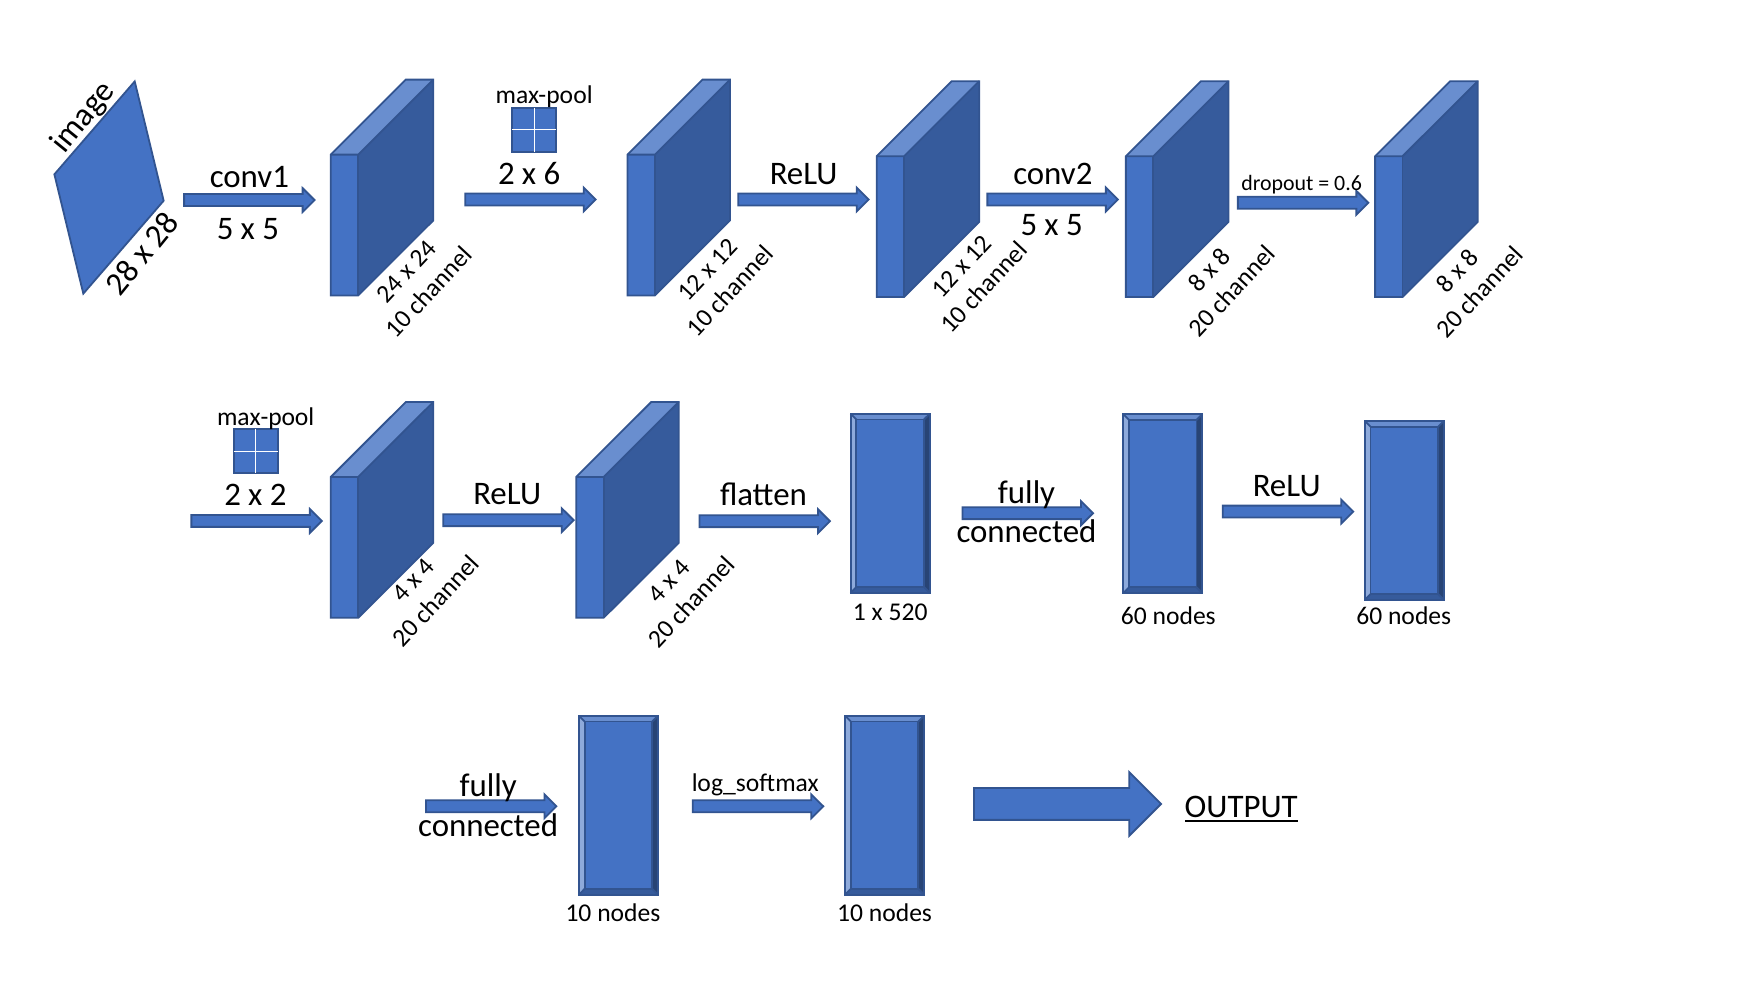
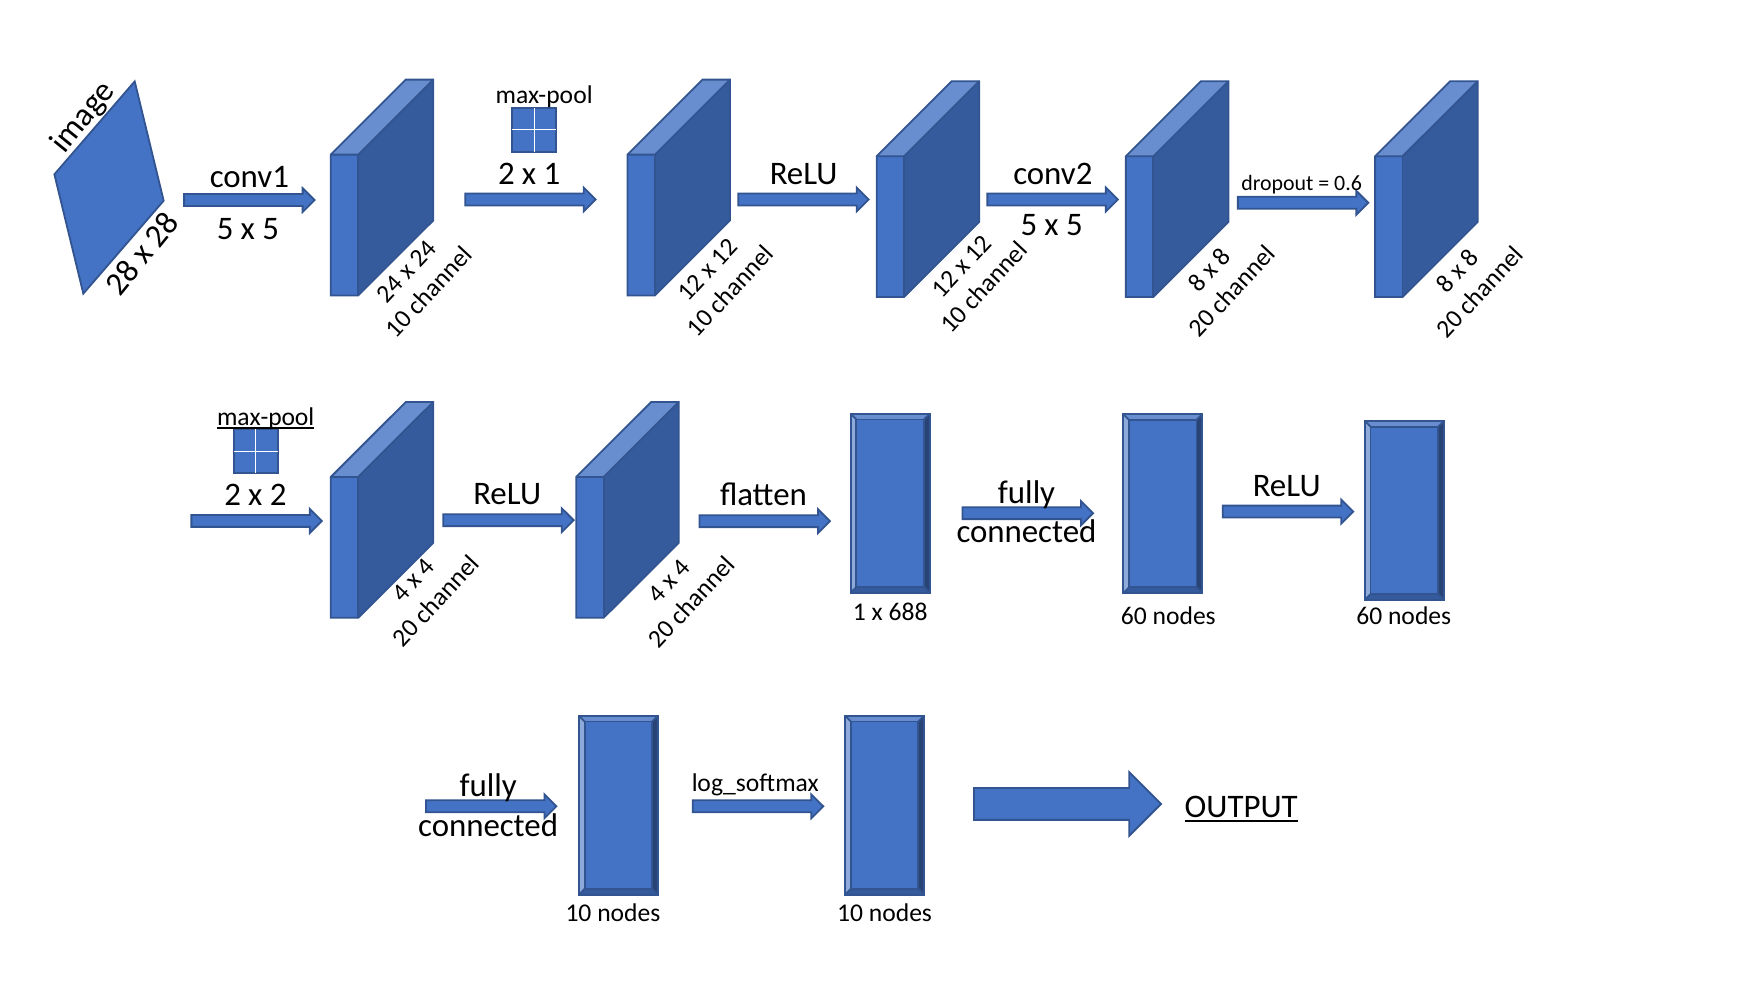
6: 6 -> 1 (552, 173)
max-pool underline: none -> present (266, 417)
520: 520 -> 688 (908, 613)
